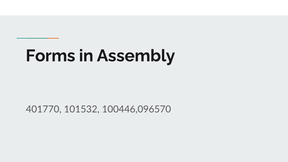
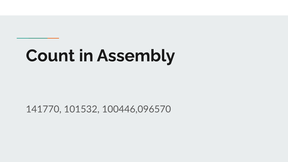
Forms: Forms -> Count (50, 56)
401770: 401770 -> 141770 (44, 109)
